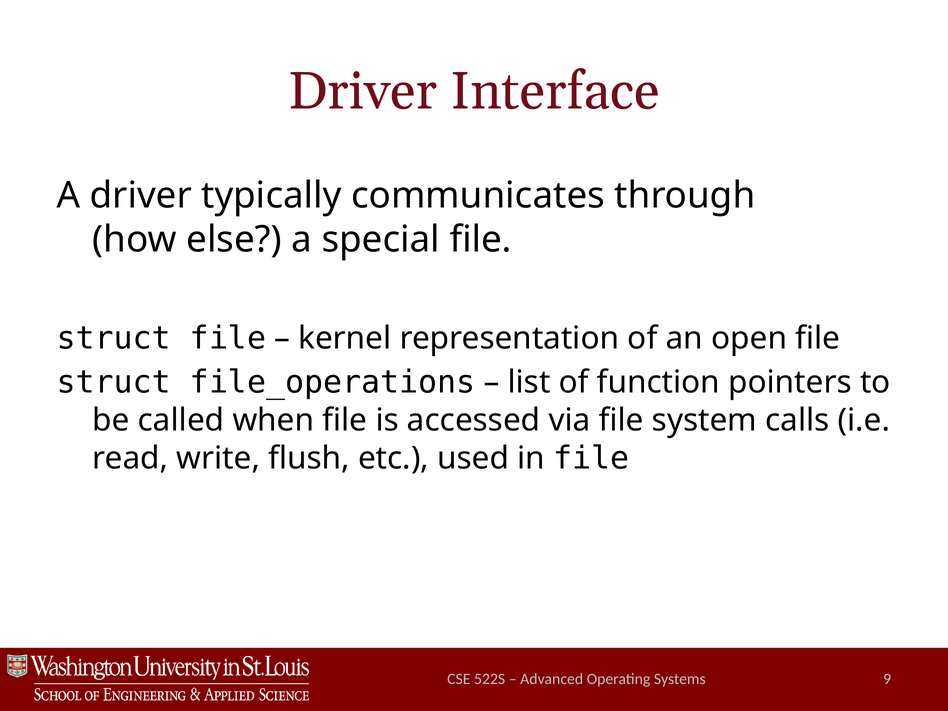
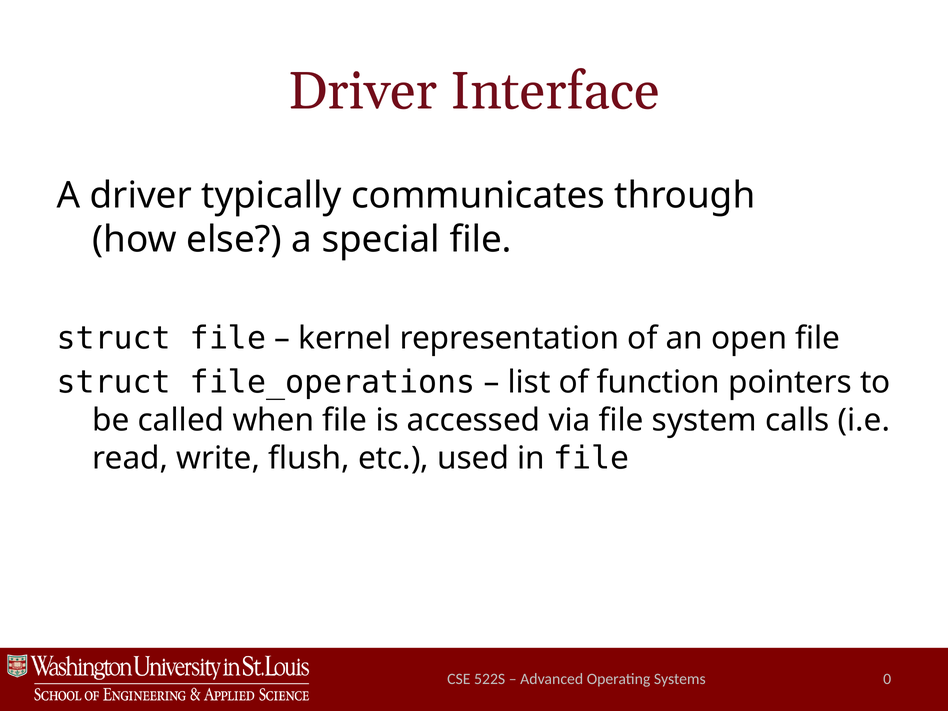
9: 9 -> 0 (887, 679)
